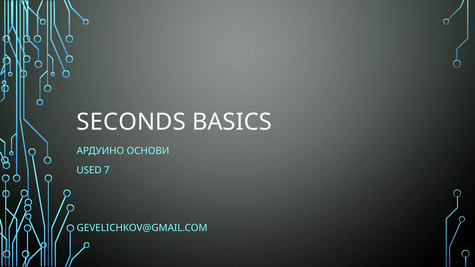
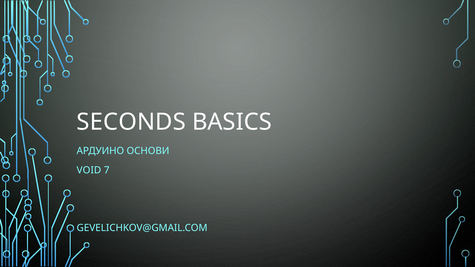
USED: USED -> VOID (89, 170)
